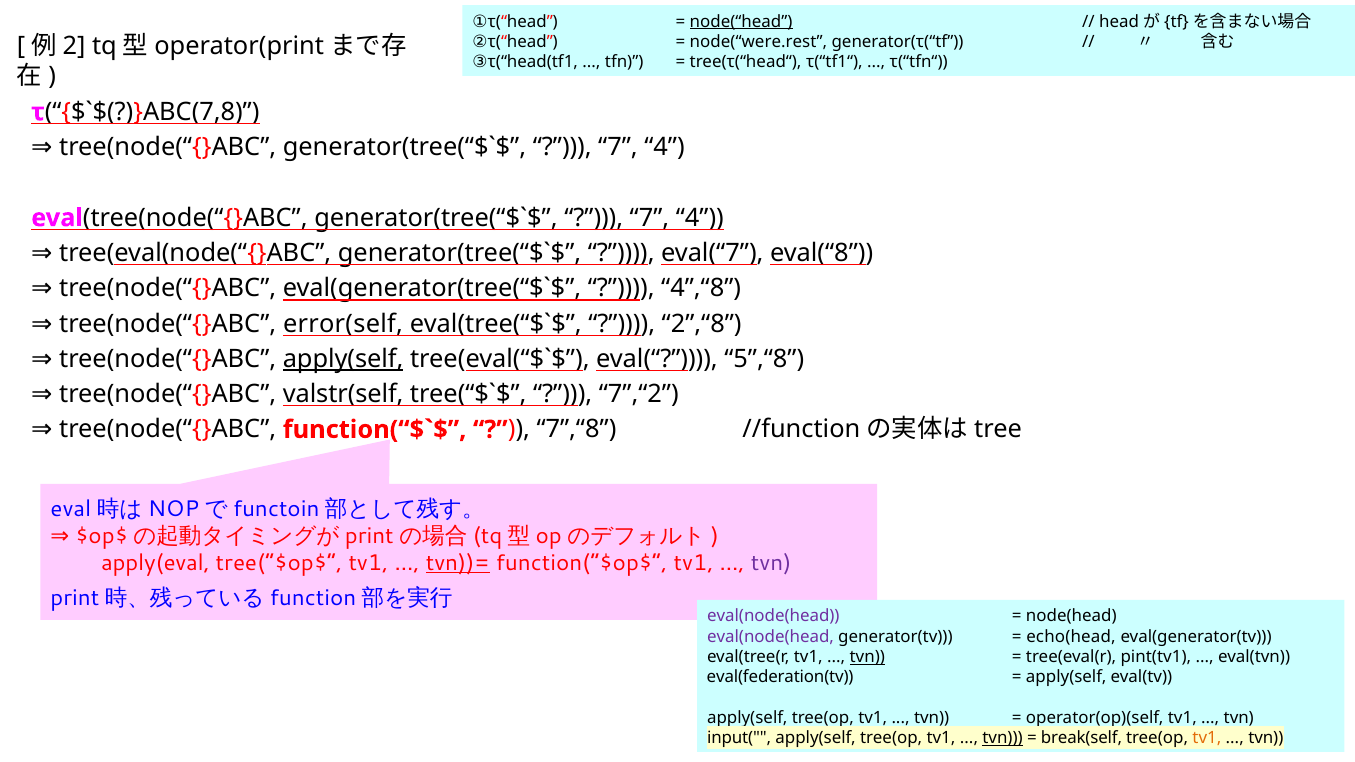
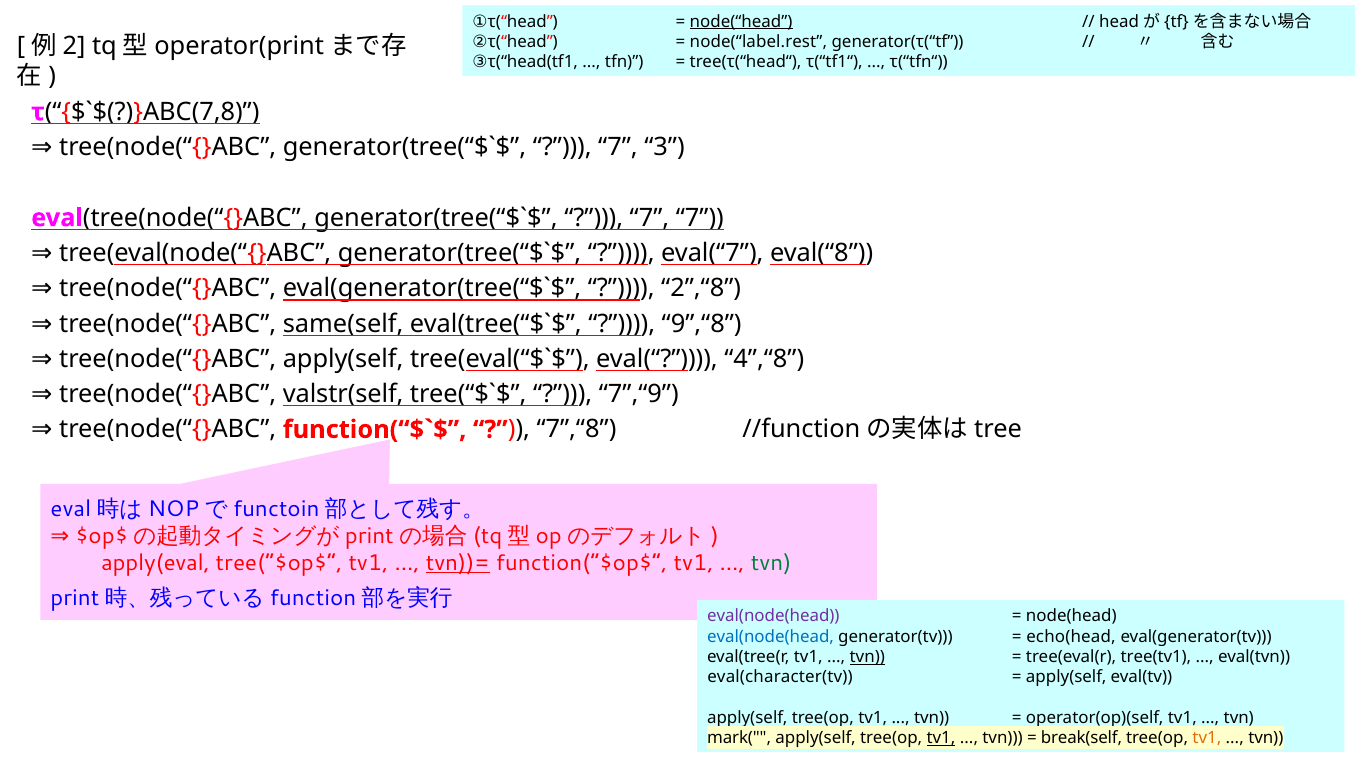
node(“were.rest: node(“were.rest -> node(“label.rest (758, 42)
4: 4 -> 3 (665, 147)
4: 4 -> 7 (700, 218)
4”,“8: 4”,“8 -> 2”,“8 (701, 288)
error(self: error(self -> same(self (343, 324)
2”,“8: 2”,“8 -> 9”,“8 (702, 324)
apply(self underline: present -> none (343, 359)
5”,“8: 5”,“8 -> 4”,“8 (764, 359)
7”,“2: 7”,“2 -> 7”,“9 (639, 394)
tvn colour: purple -> green (771, 563)
eval(node(head colour: purple -> blue (771, 637)
pint(tv1: pint(tv1 -> tree(tv1 (1156, 657)
eval(federation(tv: eval(federation(tv -> eval(character(tv (780, 677)
input(: input( -> mark( (739, 738)
tv1 underline: none -> present (941, 738)
tvn underline: present -> none (1003, 738)
